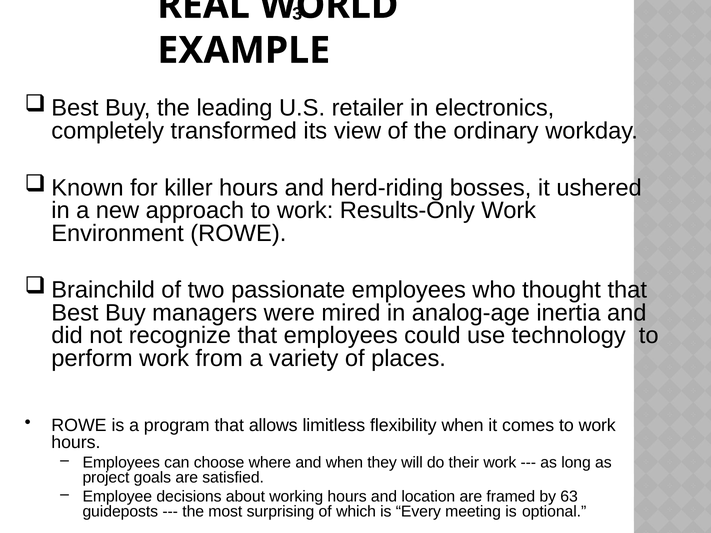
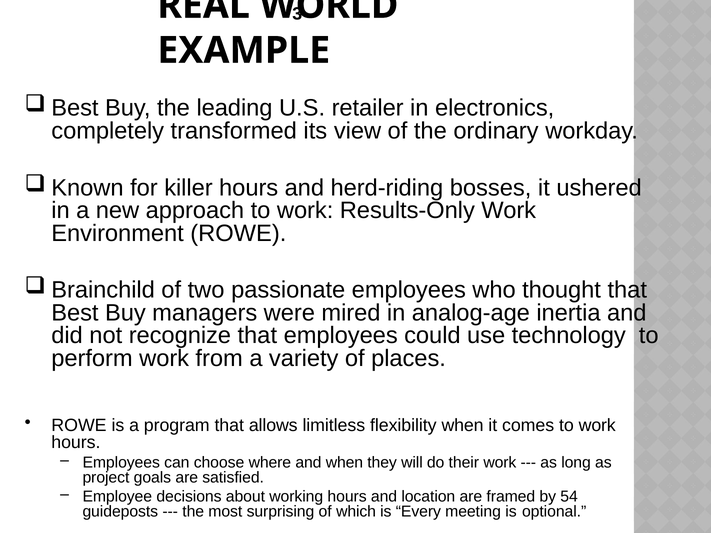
63: 63 -> 54 (569, 497)
